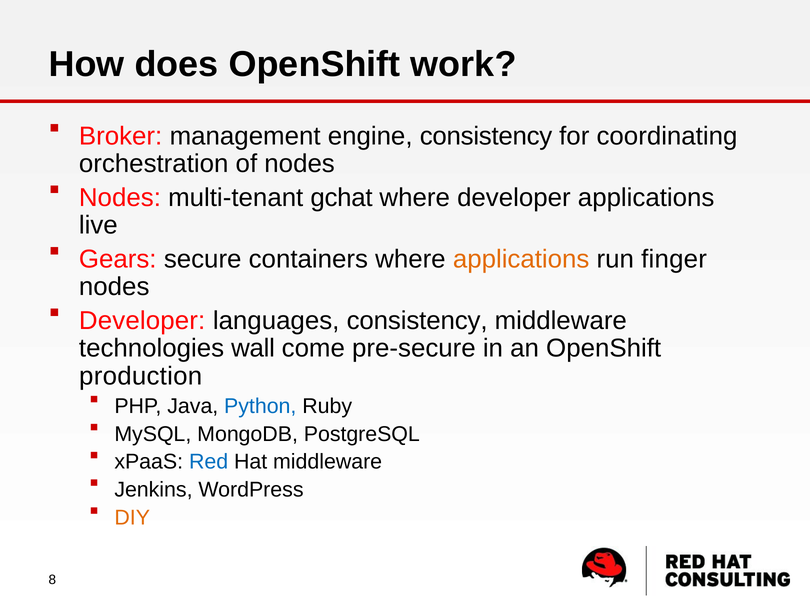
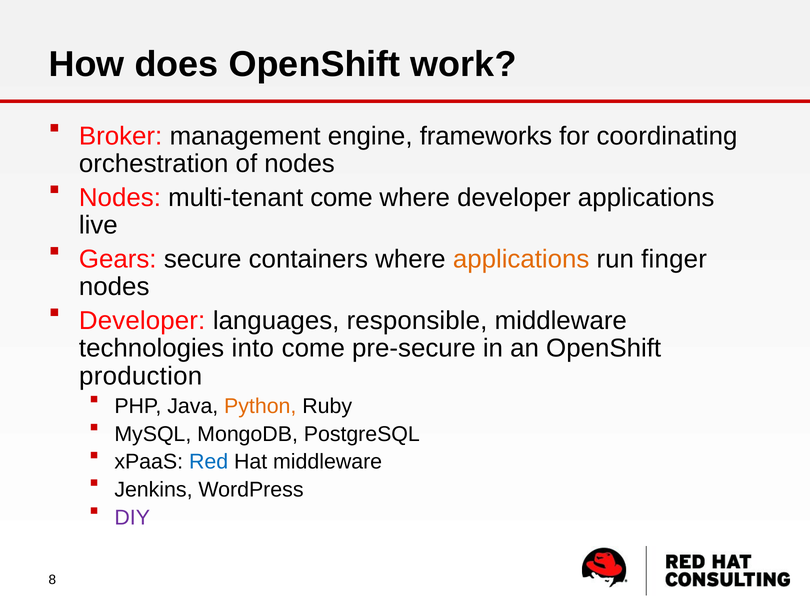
engine consistency: consistency -> frameworks (486, 136)
multi-tenant gchat: gchat -> come (342, 198)
languages consistency: consistency -> responsible (417, 321)
wall: wall -> into (253, 349)
Python colour: blue -> orange (260, 406)
DIY colour: orange -> purple (132, 518)
